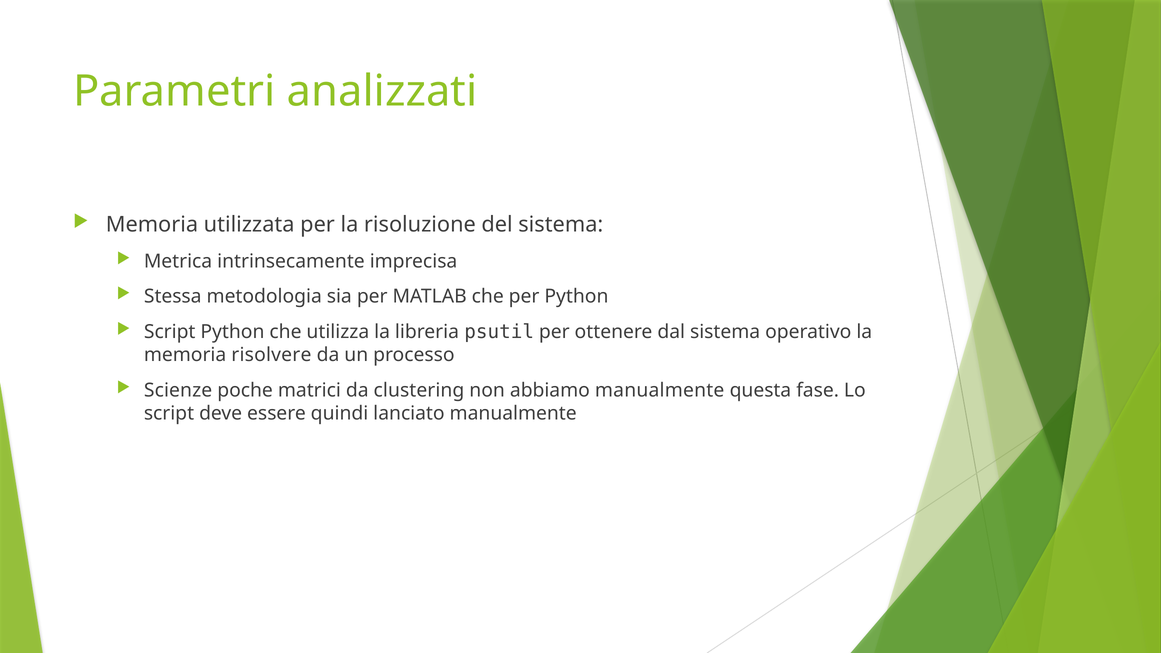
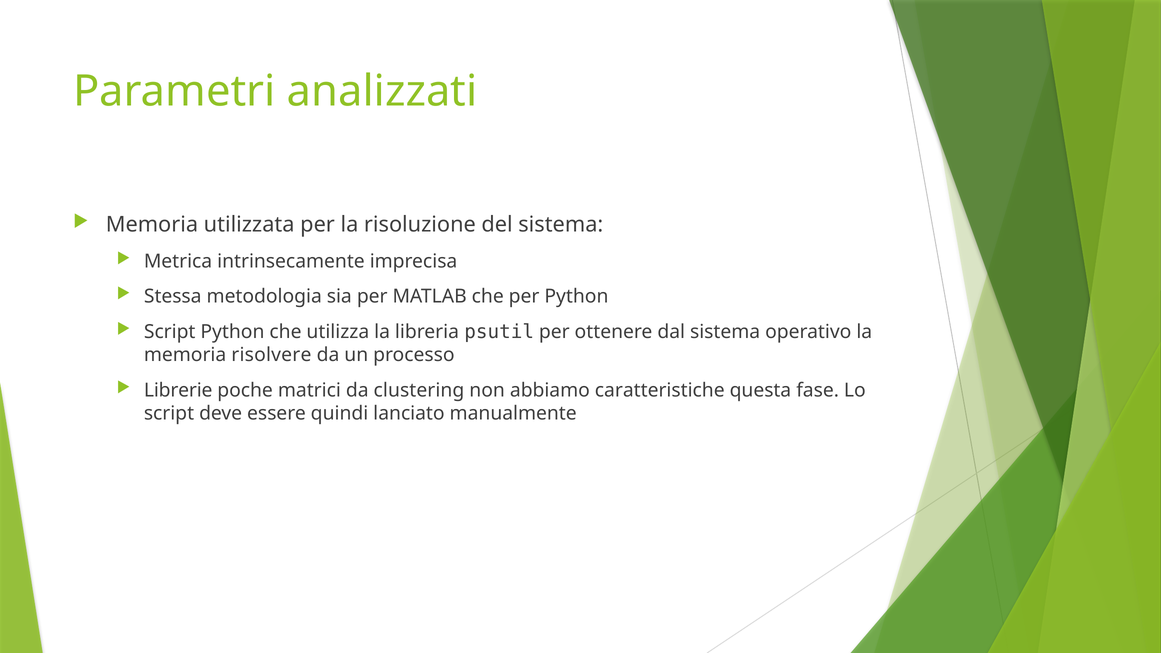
Scienze: Scienze -> Librerie (178, 390)
abbiamo manualmente: manualmente -> caratteristiche (660, 390)
